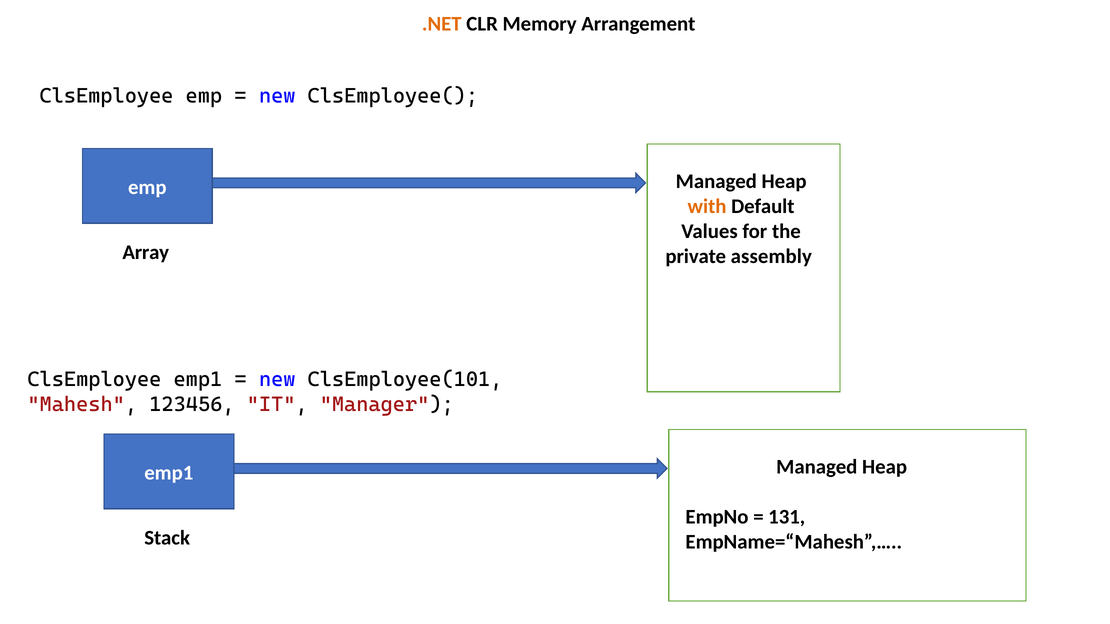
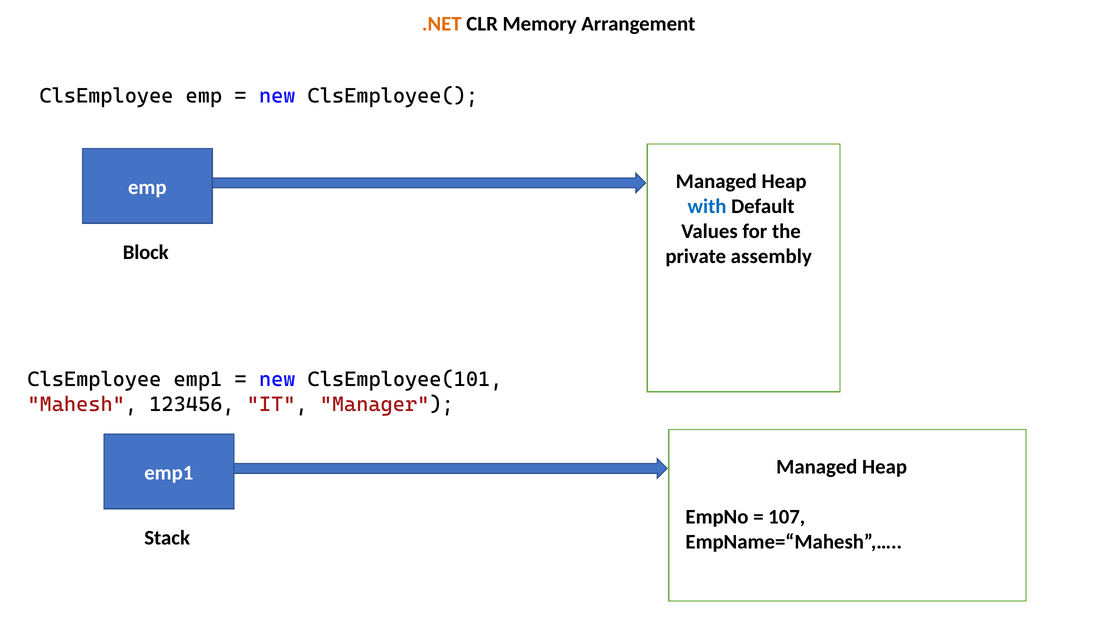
with colour: orange -> blue (707, 207)
Array: Array -> Block (146, 252)
131: 131 -> 107 (787, 517)
